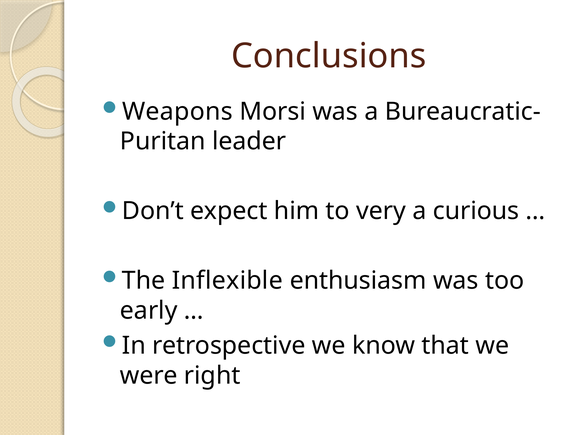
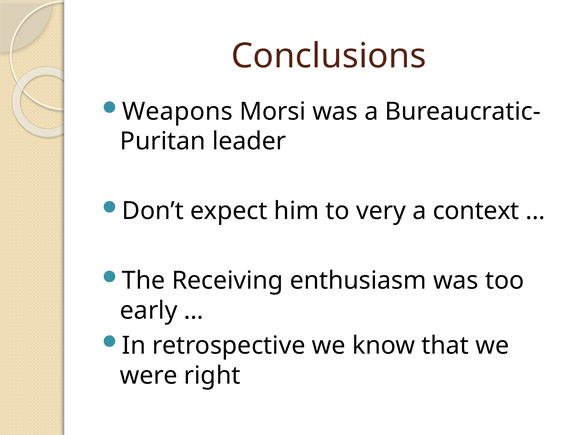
curious: curious -> context (476, 211)
Inflexible: Inflexible -> Receiving (228, 281)
